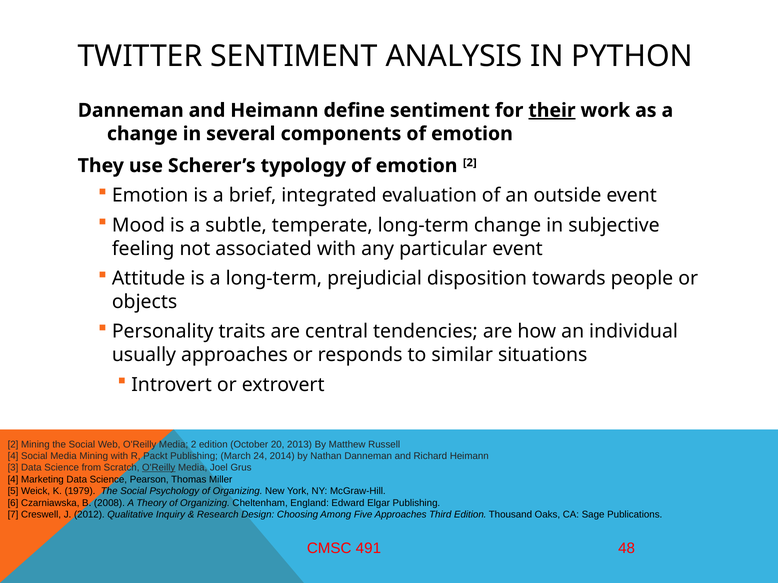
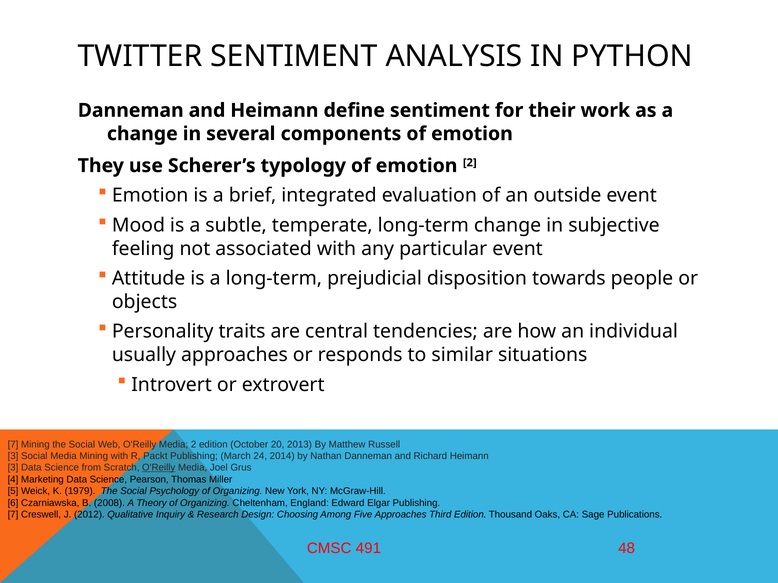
their underline: present -> none (552, 111)
2: 2 -> 7 (13, 445)
4: 4 -> 3 (13, 456)
